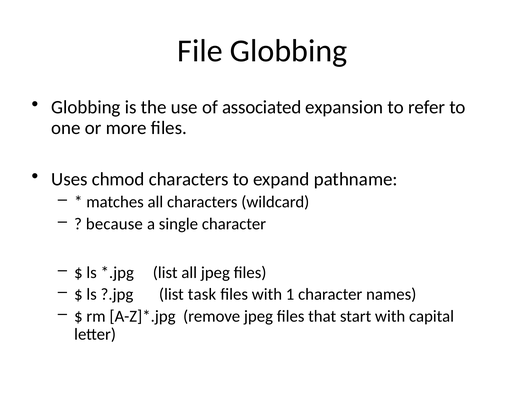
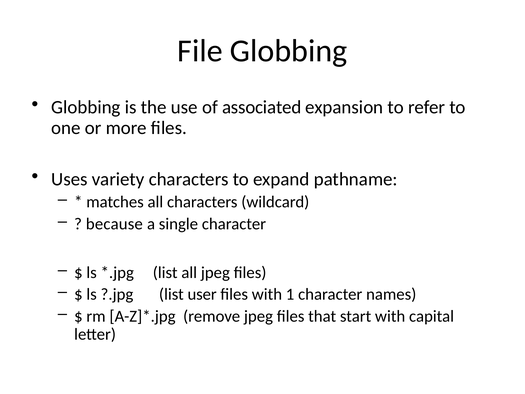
chmod: chmod -> variety (118, 179)
task: task -> user (202, 294)
